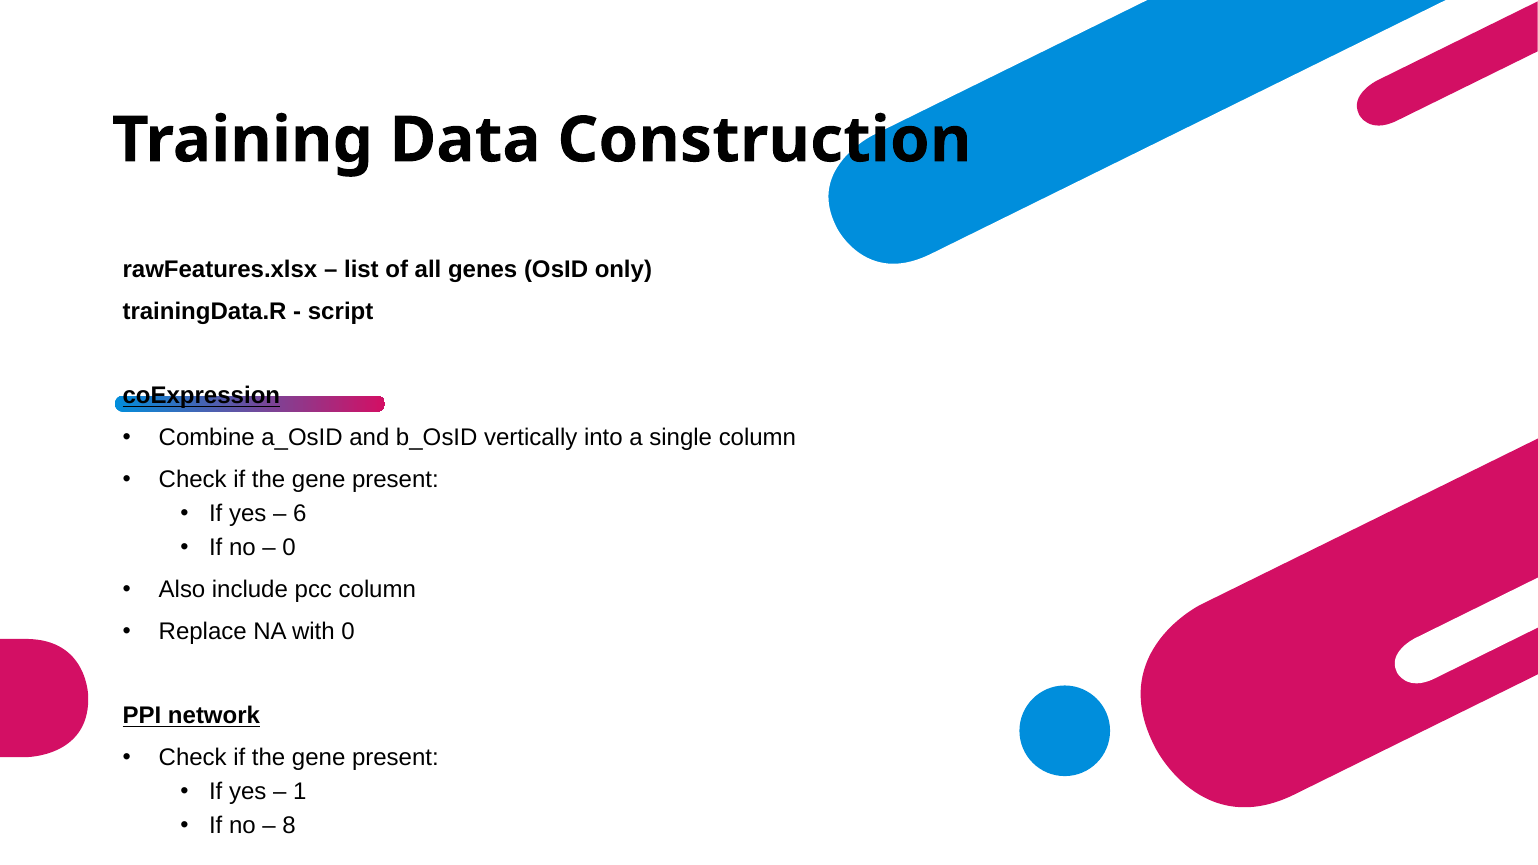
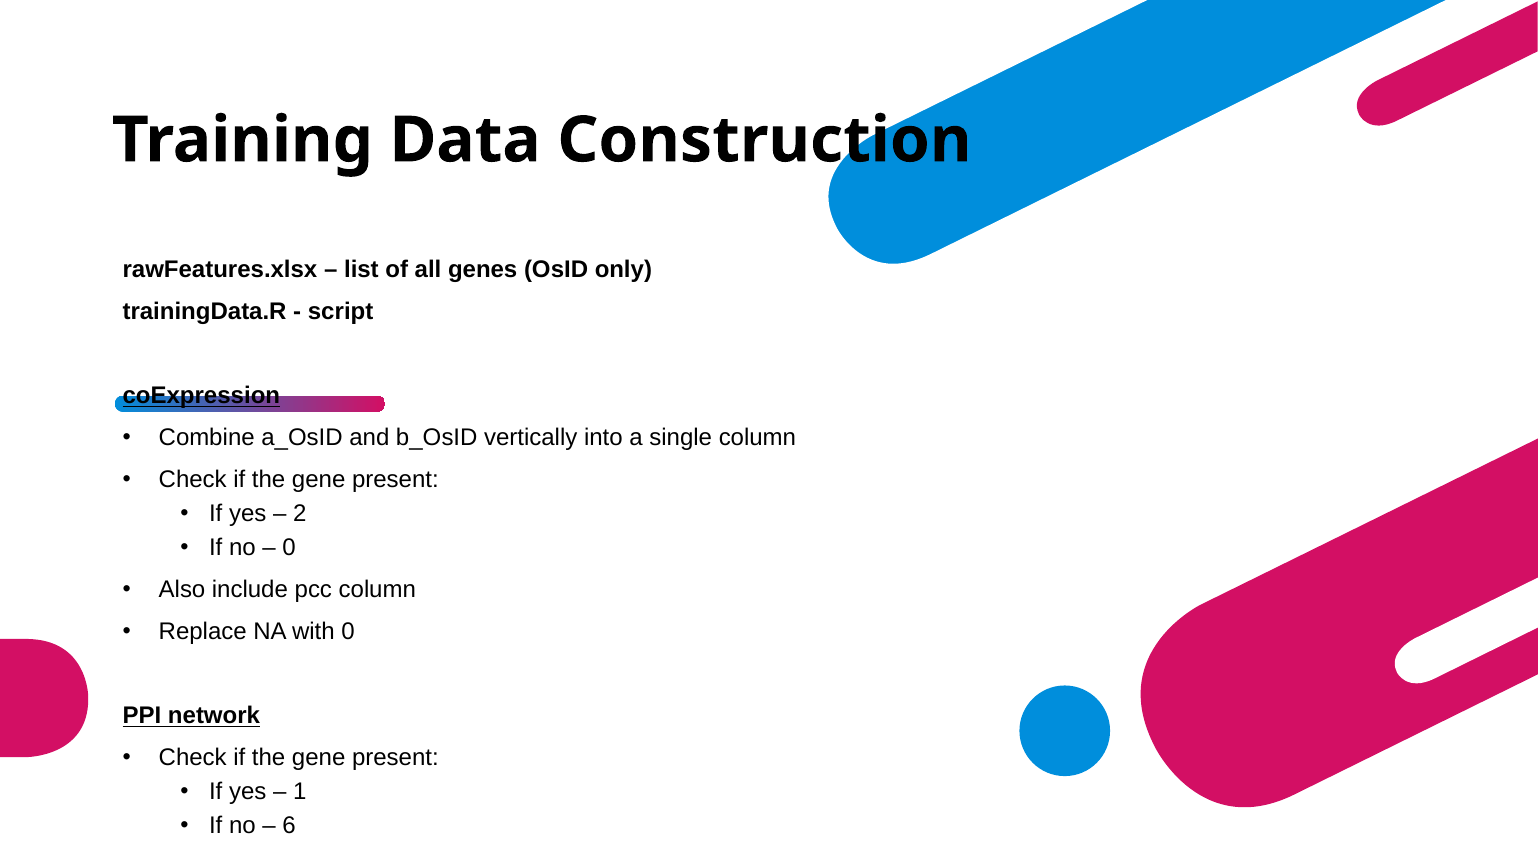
6: 6 -> 2 (300, 514)
8: 8 -> 6 (289, 826)
